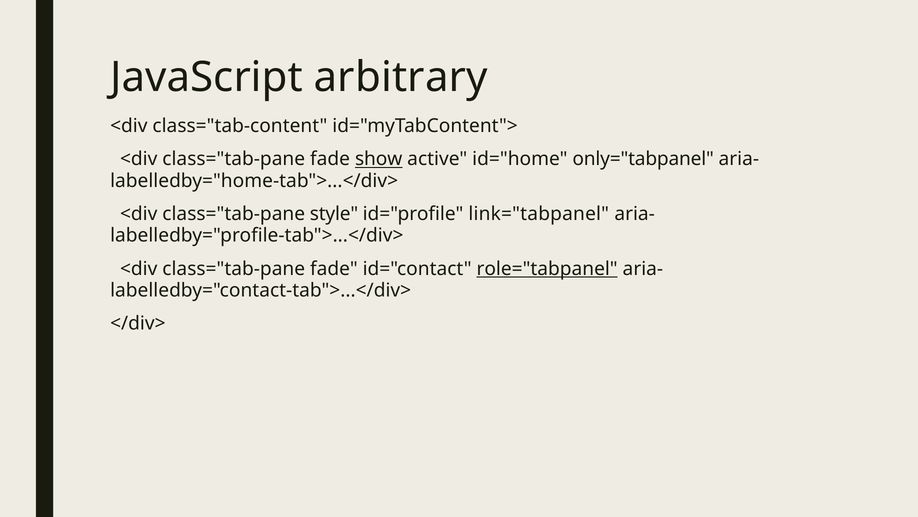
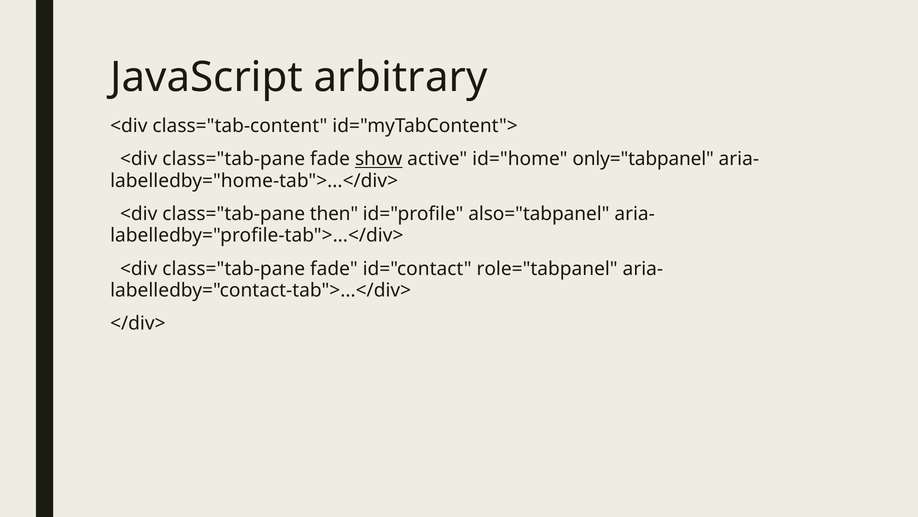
style: style -> then (334, 214)
link="tabpanel: link="tabpanel -> also="tabpanel (539, 214)
role="tabpanel underline: present -> none (547, 268)
